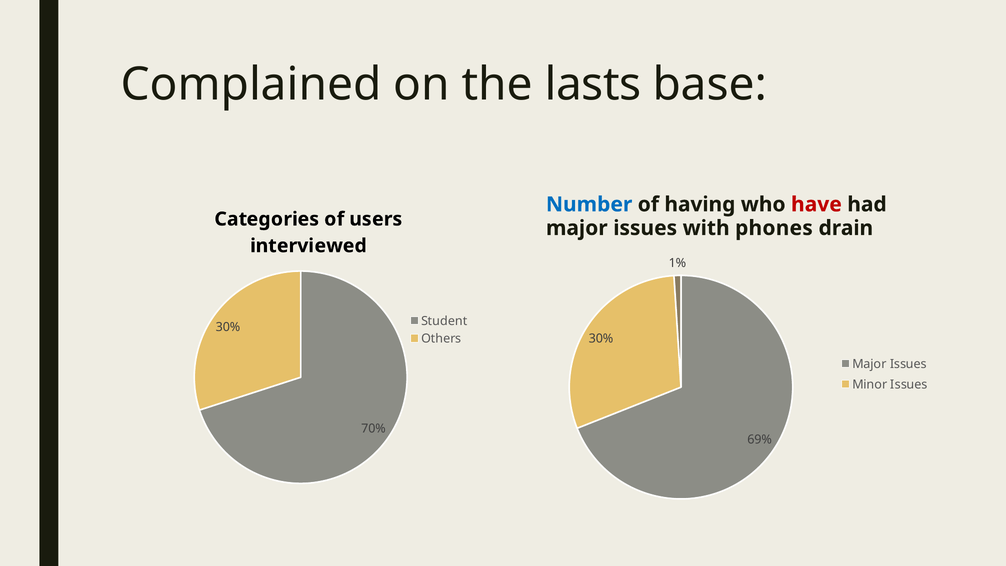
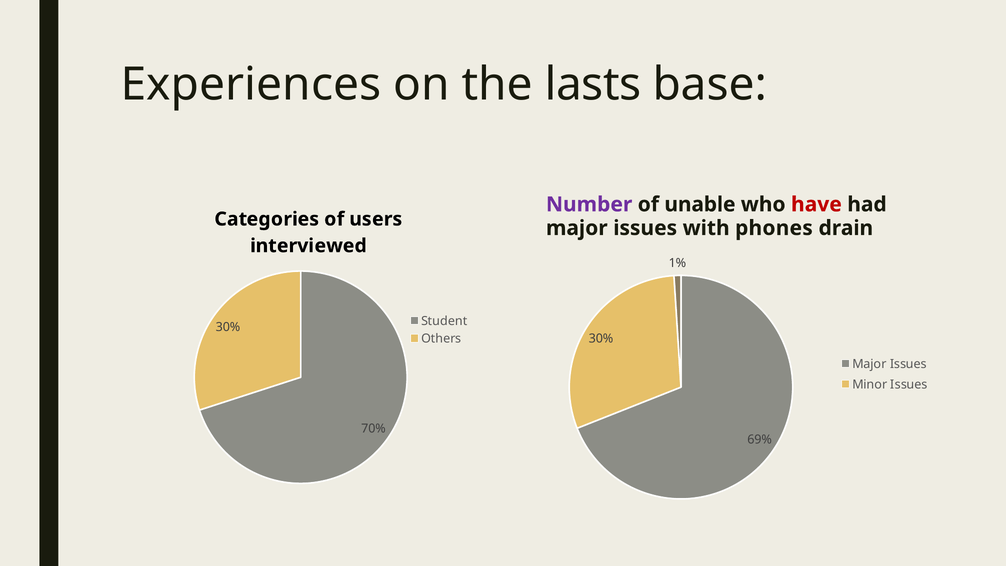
Complained: Complained -> Experiences (251, 85)
Number colour: blue -> purple (589, 204)
having: having -> unable (700, 204)
